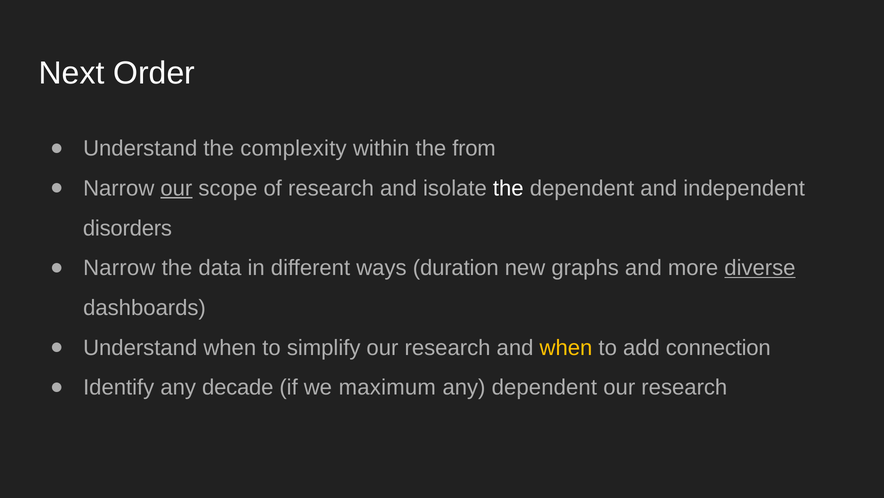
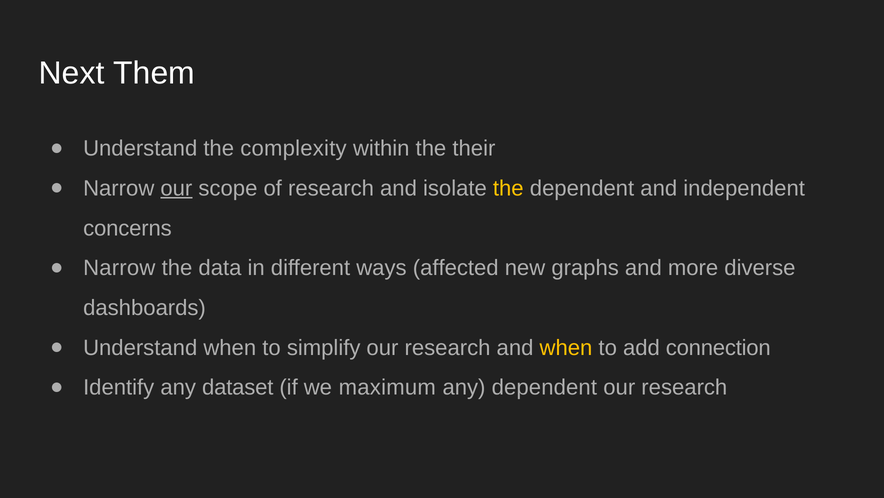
Order: Order -> Them (154, 73)
from: from -> their (474, 148)
the colour: white -> yellow (508, 188)
disorders: disorders -> concerns (127, 228)
duration: duration -> affected (456, 268)
diverse underline: present -> none (760, 268)
decade: decade -> dataset (238, 387)
